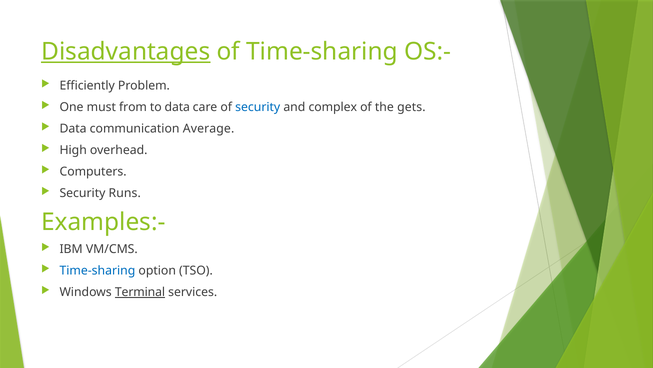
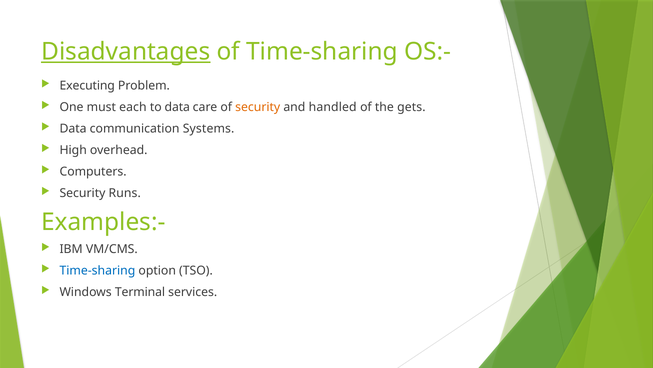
Efficiently: Efficiently -> Executing (87, 85)
from: from -> each (133, 107)
security colour: blue -> orange (258, 107)
complex: complex -> handled (333, 107)
Average: Average -> Systems (209, 128)
Terminal underline: present -> none (140, 292)
